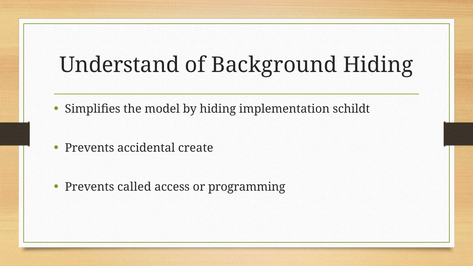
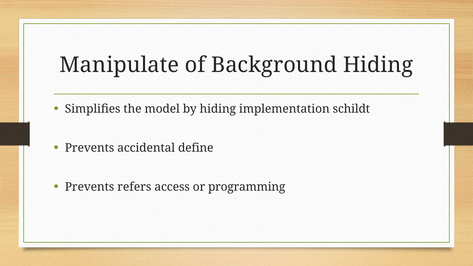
Understand: Understand -> Manipulate (119, 65)
create: create -> define (196, 148)
called: called -> refers (134, 187)
